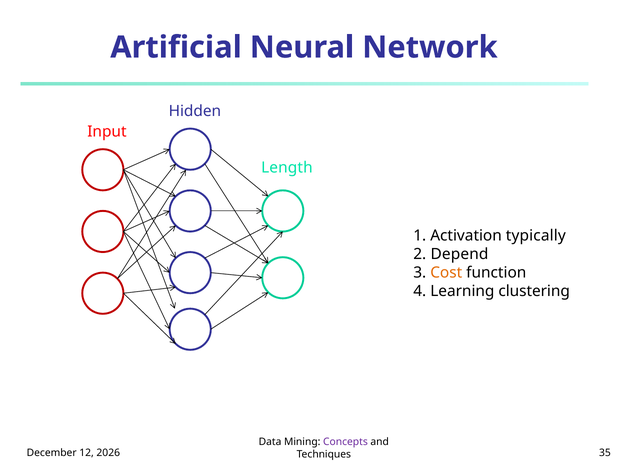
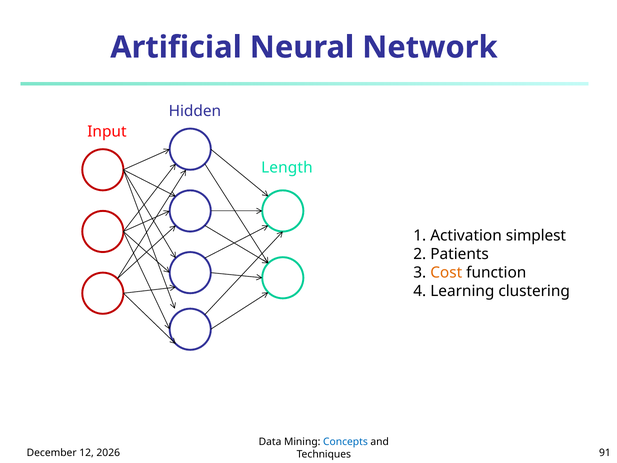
typically: typically -> simplest (536, 235)
Depend: Depend -> Patients (460, 254)
Concepts colour: purple -> blue (345, 442)
35: 35 -> 91 (605, 453)
